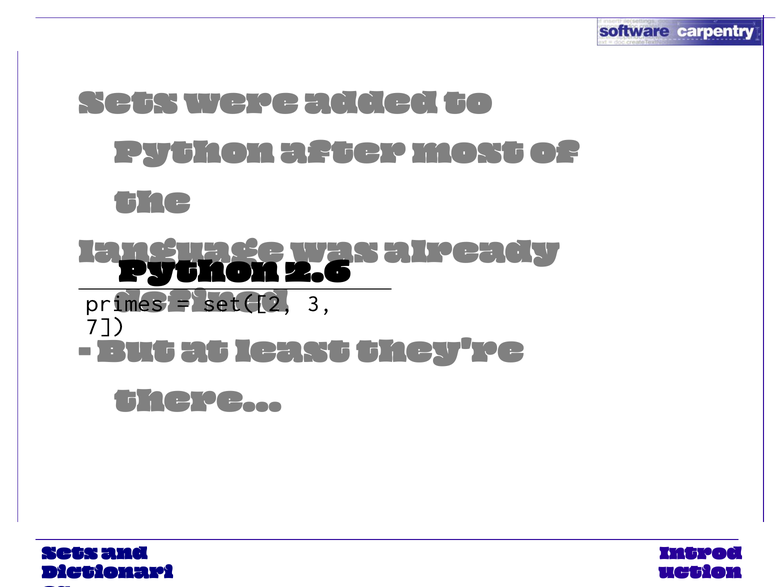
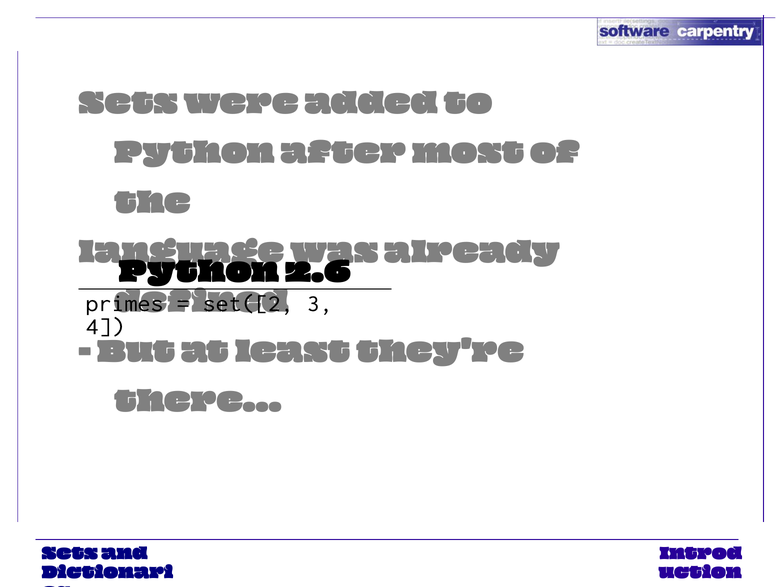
7: 7 -> 4 (105, 326)
